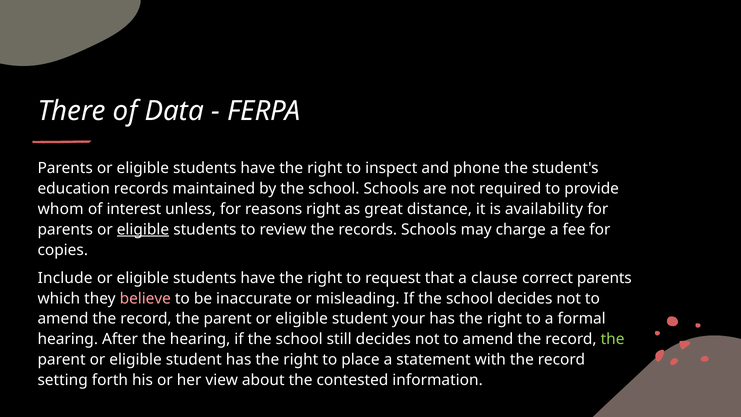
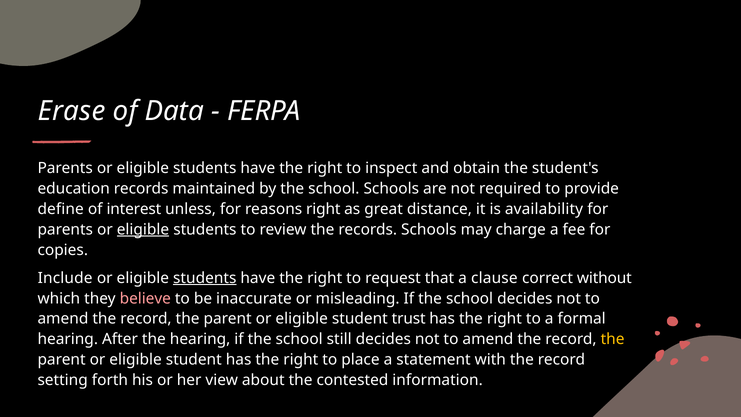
There: There -> Erase (71, 111)
phone: phone -> obtain (477, 168)
whom: whom -> define (61, 209)
students underline: none -> present (205, 278)
correct parents: parents -> without (604, 278)
your: your -> trust (409, 319)
the colour: light green -> yellow (613, 339)
